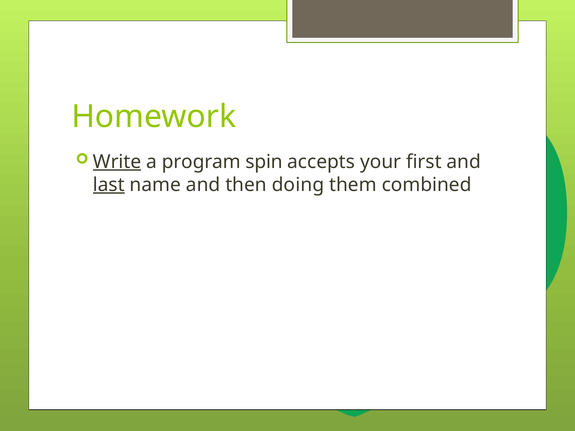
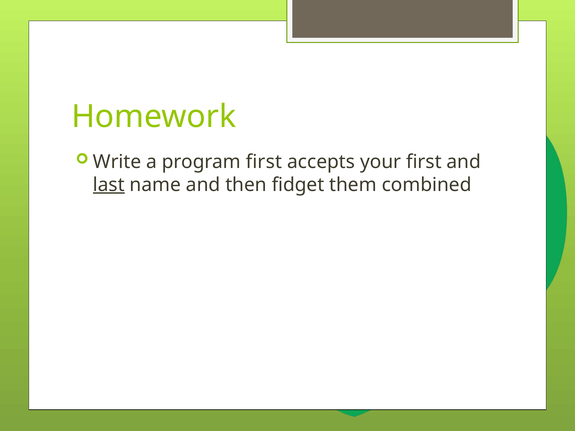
Write underline: present -> none (117, 162)
program spin: spin -> first (264, 162)
doing: doing -> fidget (298, 185)
